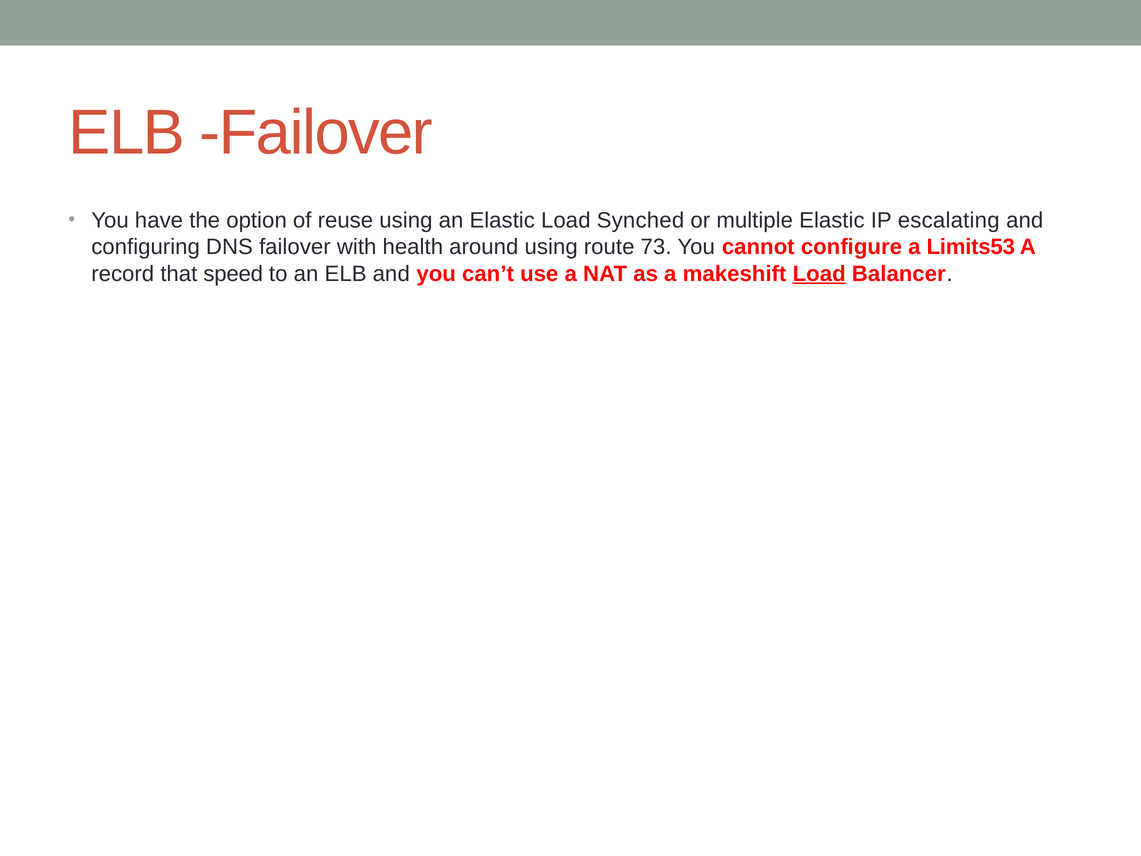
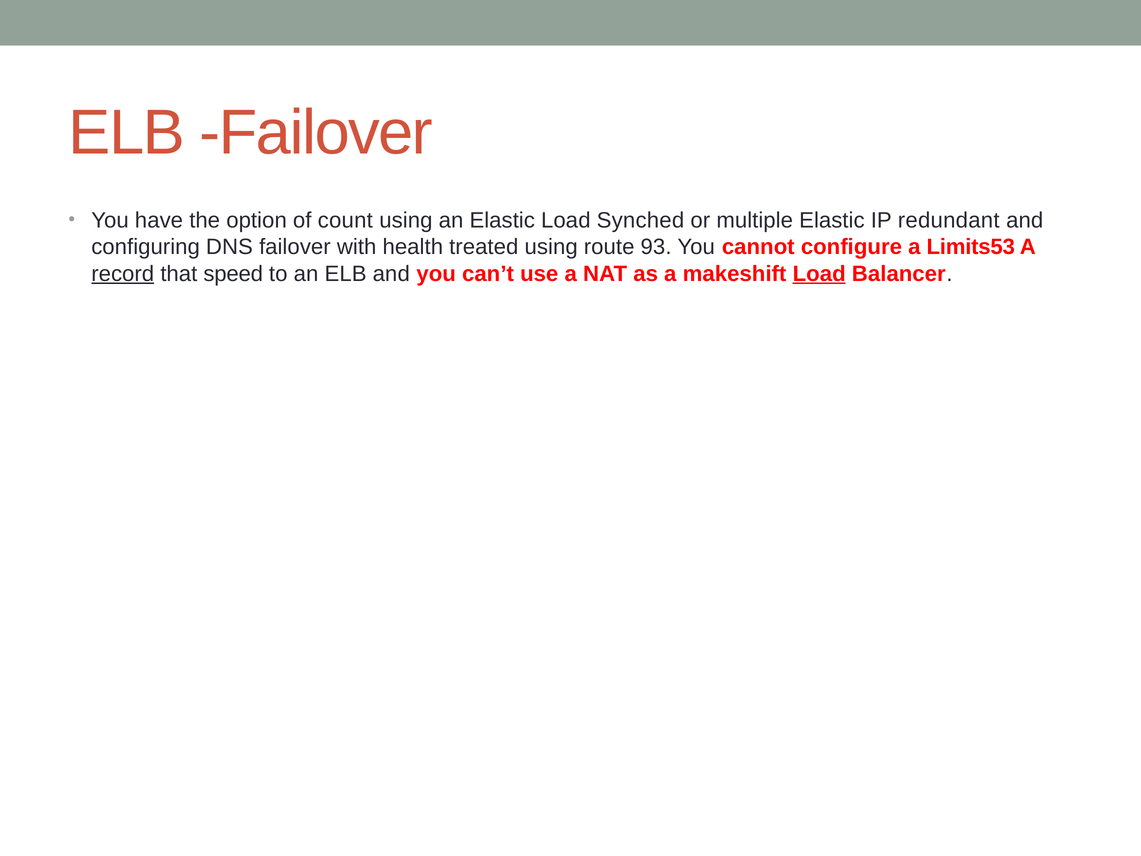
reuse: reuse -> count (345, 220)
escalating: escalating -> redundant (949, 220)
around: around -> treated (484, 247)
73: 73 -> 93 (656, 247)
record underline: none -> present (123, 274)
